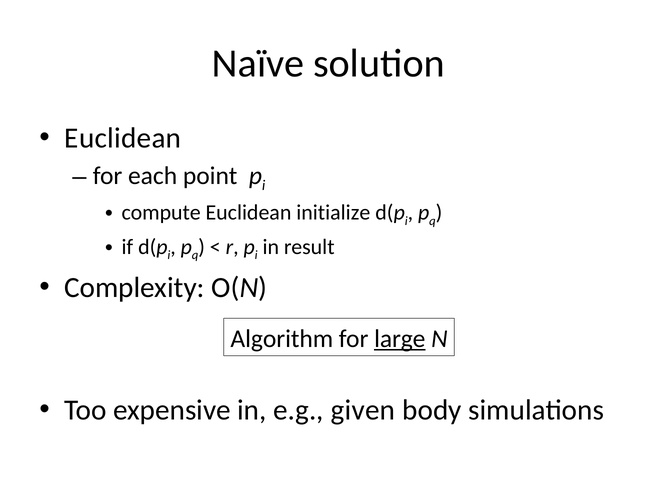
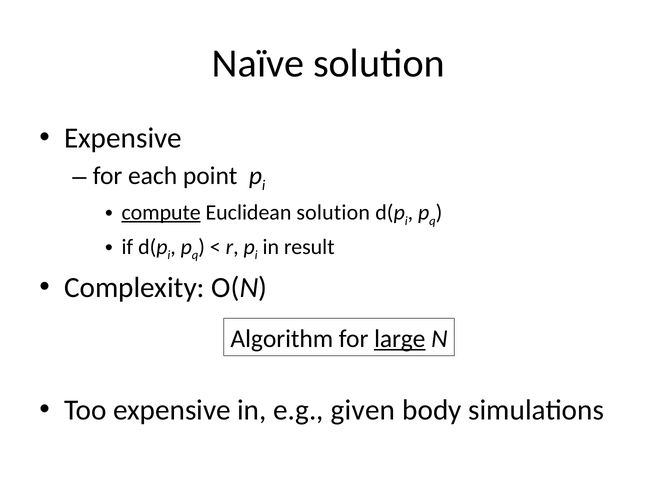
Euclidean: Euclidean -> Expensive (123, 138)
compute underline: none -> present (161, 212)
Euclidean initialize: initialize -> solution (333, 212)
